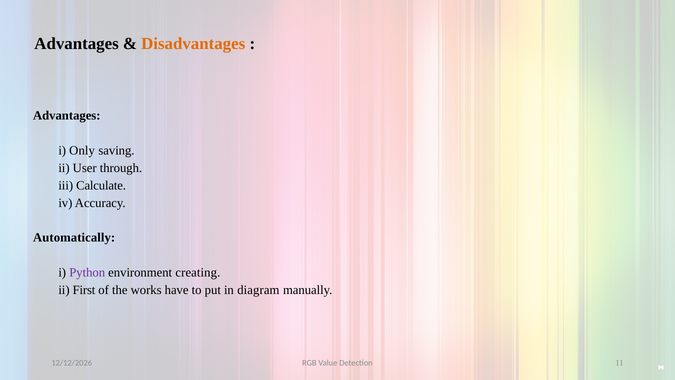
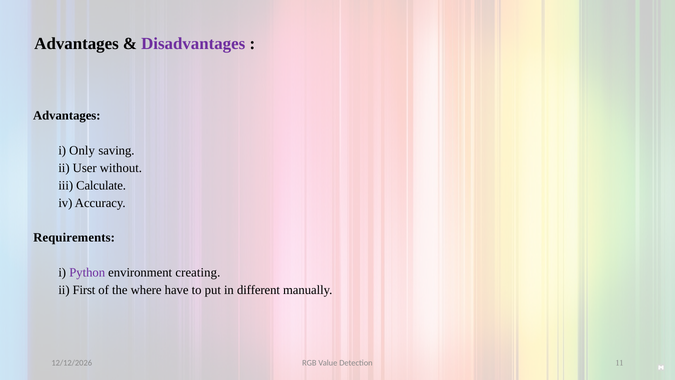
Disadvantages colour: orange -> purple (193, 44)
through: through -> without (121, 168)
Automatically: Automatically -> Requirements (74, 238)
works: works -> where (146, 290)
diagram: diagram -> different (258, 290)
